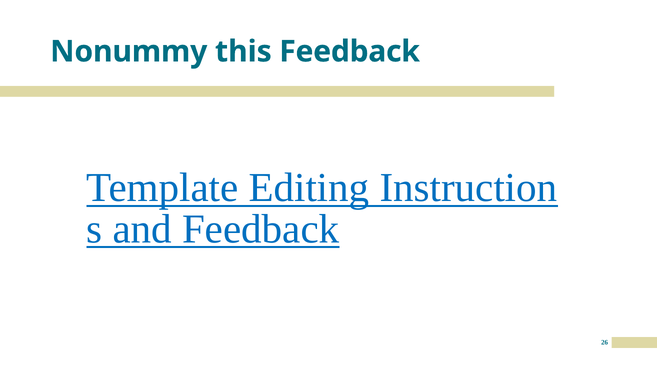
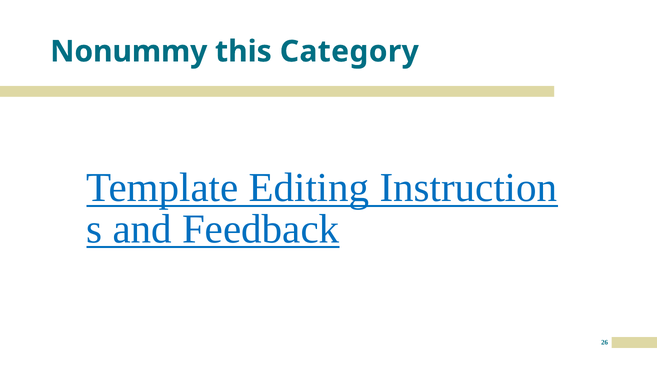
this Feedback: Feedback -> Category (349, 51)
